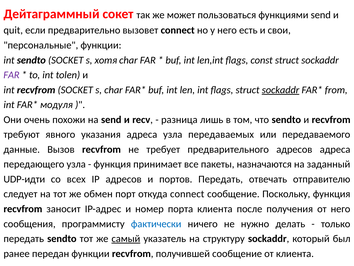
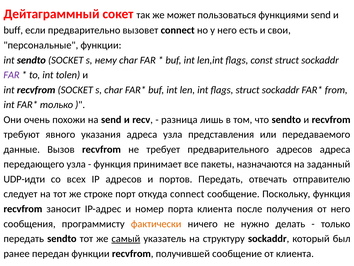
quit: quit -> buff (13, 30)
хотя: хотя -> нему (106, 60)
sockaddr underline: present -> none (281, 90)
модуля: модуля -> только (57, 105)
передаваемых: передаваемых -> представления (221, 134)
обмен: обмен -> строке (98, 194)
фактически colour: blue -> orange (156, 223)
